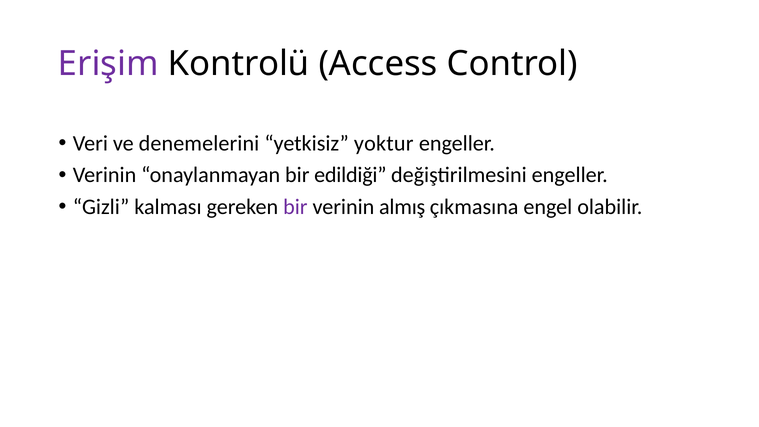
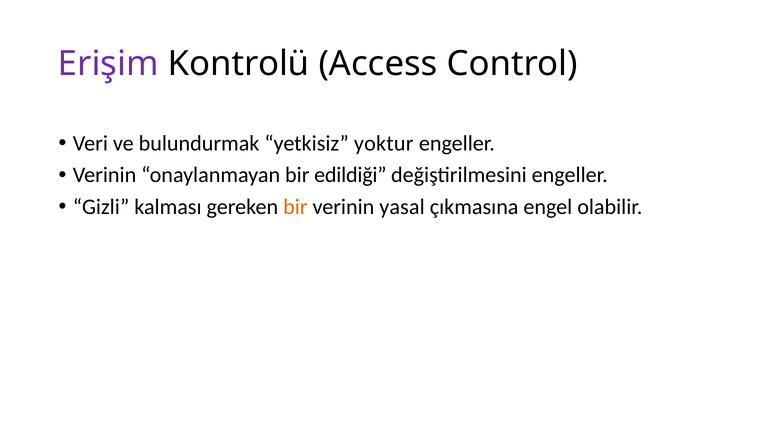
denemelerini: denemelerini -> bulundurmak (199, 143)
bir colour: purple -> orange (295, 207)
almış: almış -> yasal (402, 207)
